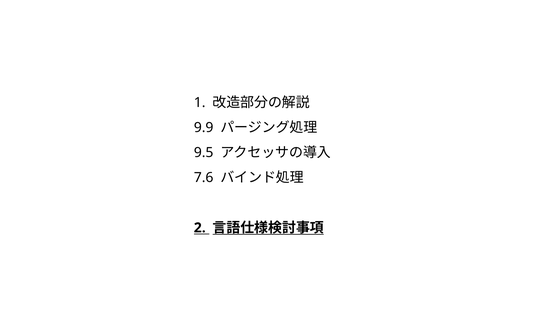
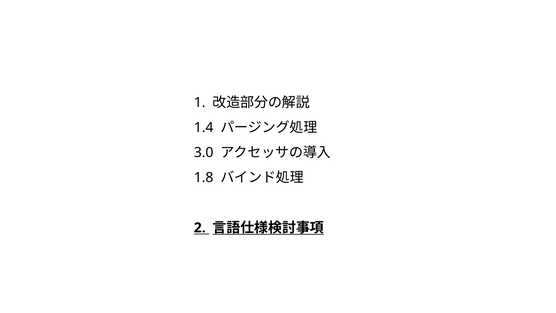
9.9: 9.9 -> 1.4 (204, 128)
9.5: 9.5 -> 3.0 (204, 153)
7.6: 7.6 -> 1.8 (204, 178)
